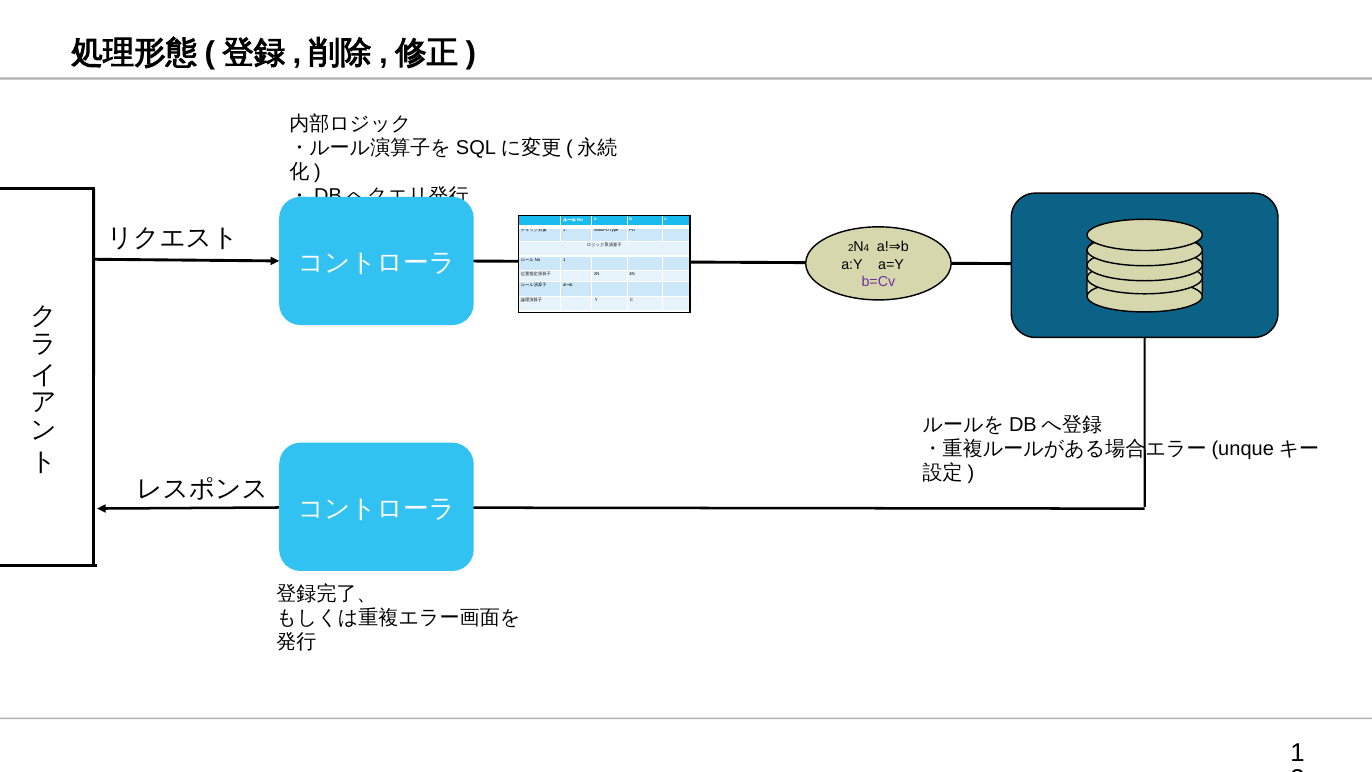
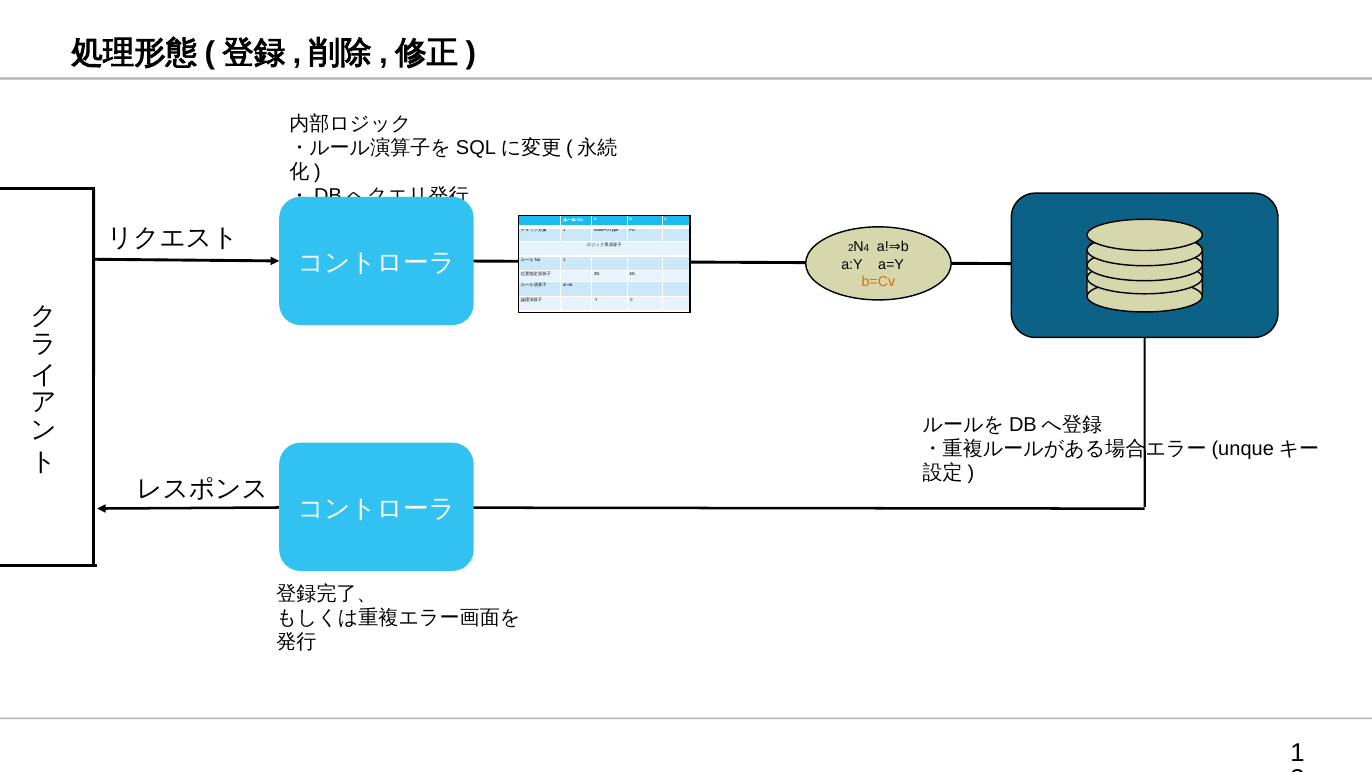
b=Cv colour: purple -> orange (878, 281)
